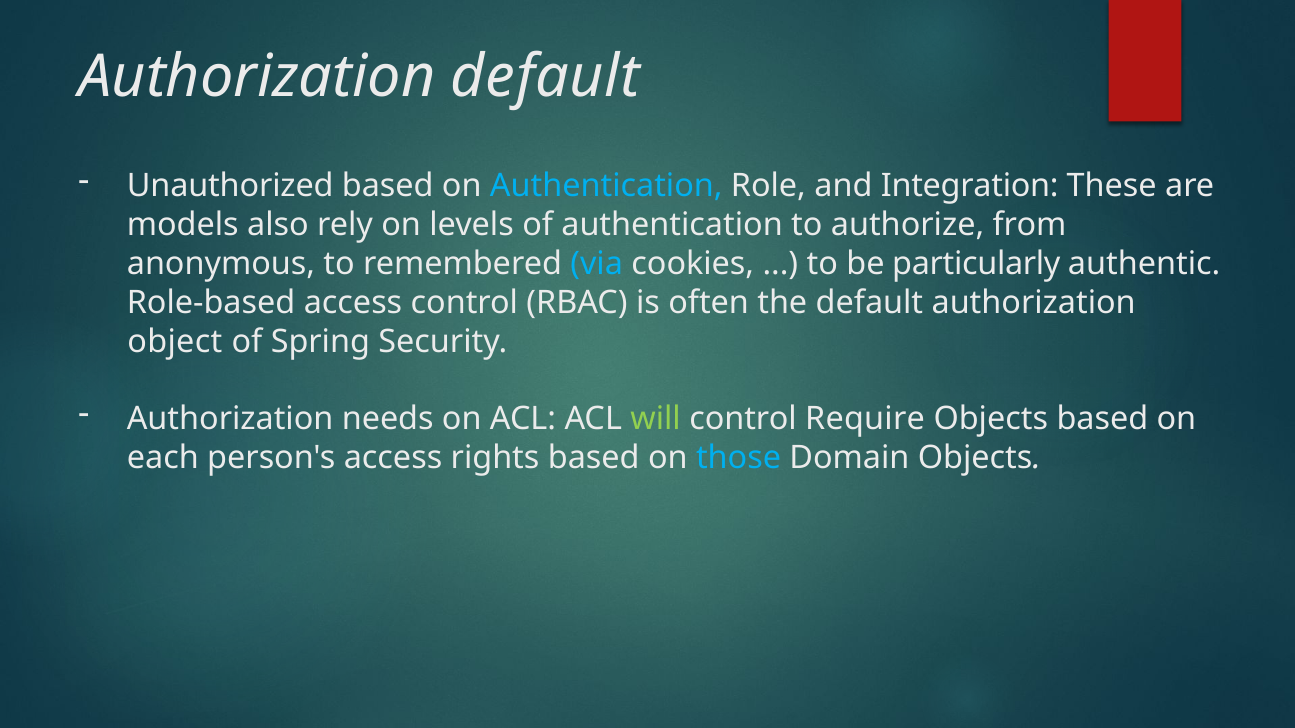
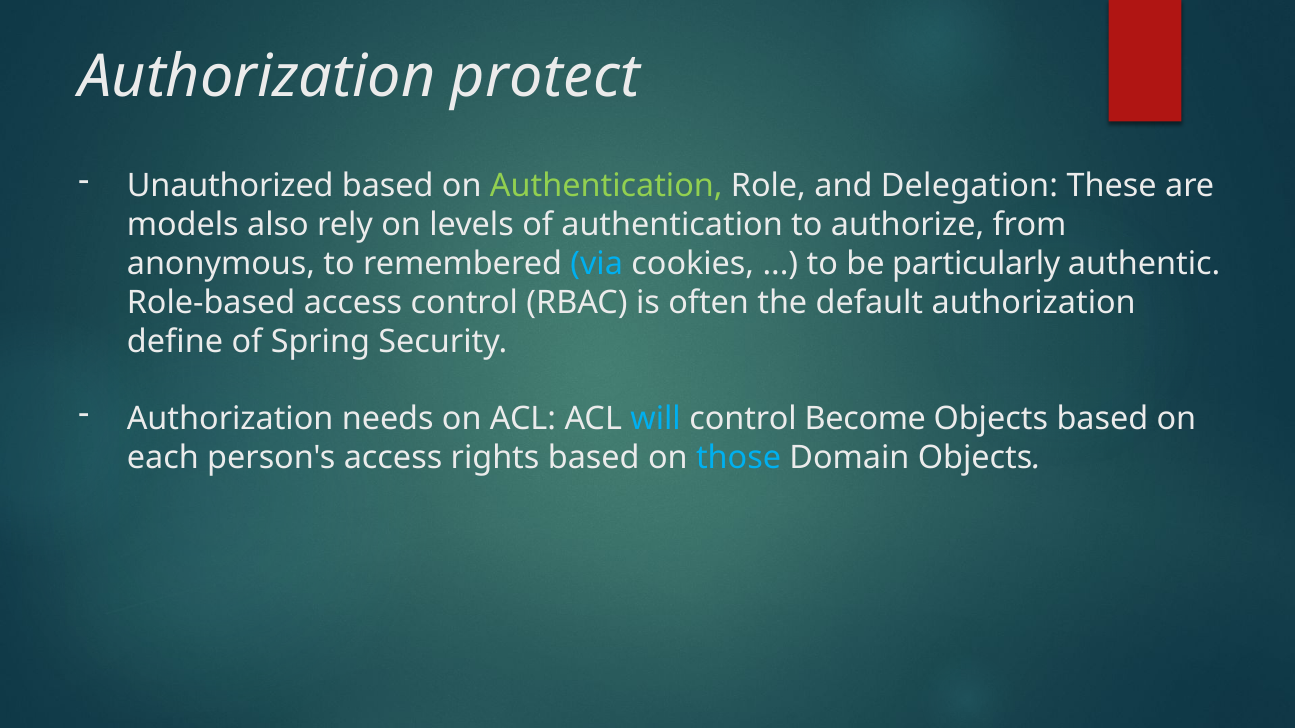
Authorization default: default -> protect (546, 77)
Authentication colour: light blue -> light green (606, 186)
Integration: Integration -> Delegation (969, 186)
object: object -> define (175, 342)
will colour: light green -> light blue (656, 419)
Require: Require -> Become (865, 419)
